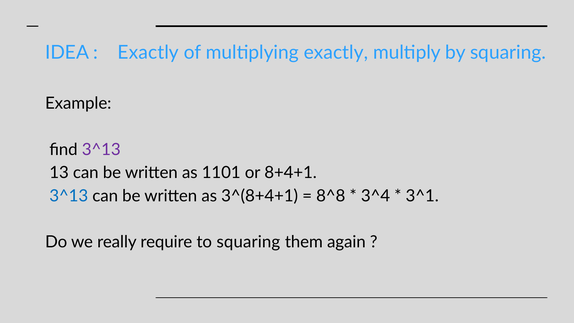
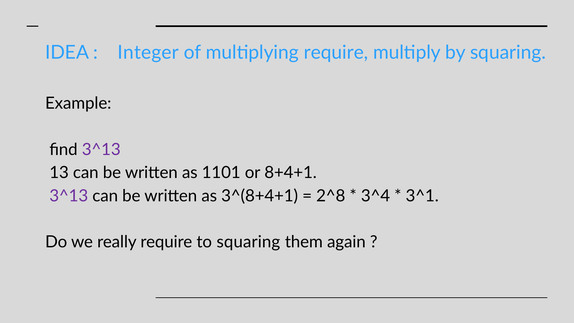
Exactly: Exactly -> Integer (148, 53)
multiplying exactly: exactly -> require (336, 53)
3^13 colour: blue -> purple (69, 196)
8^8: 8^8 -> 2^8 (331, 196)
